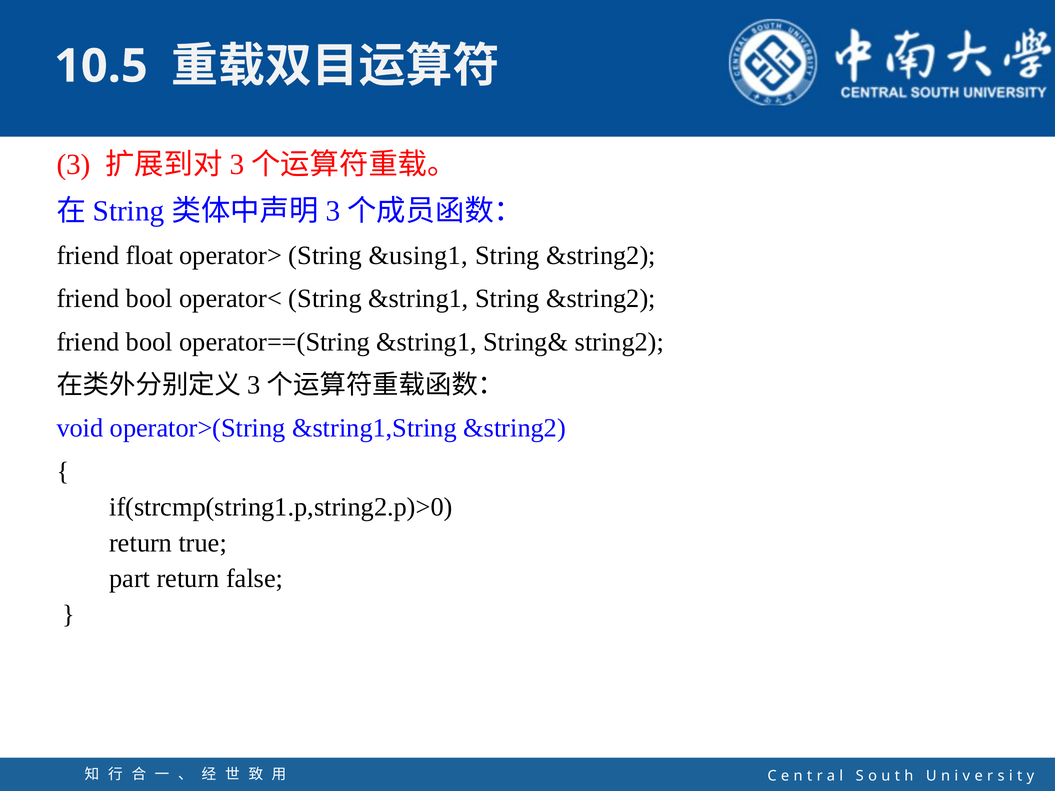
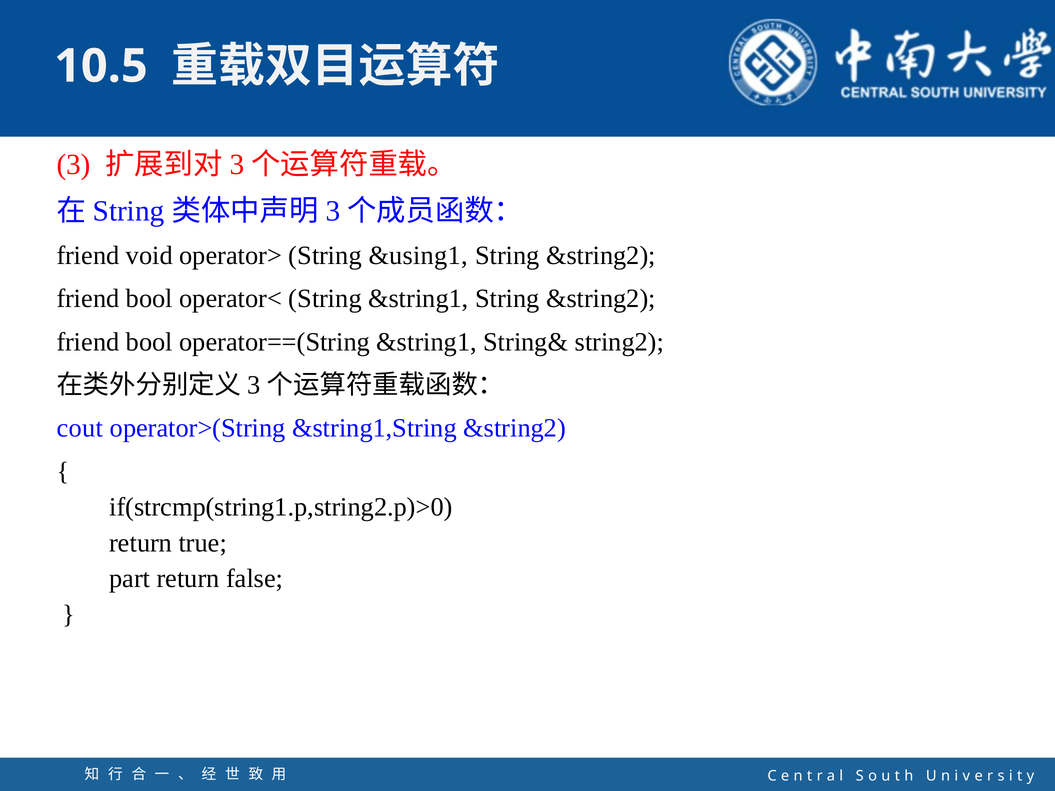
float: float -> void (149, 256)
void: void -> cout (80, 428)
